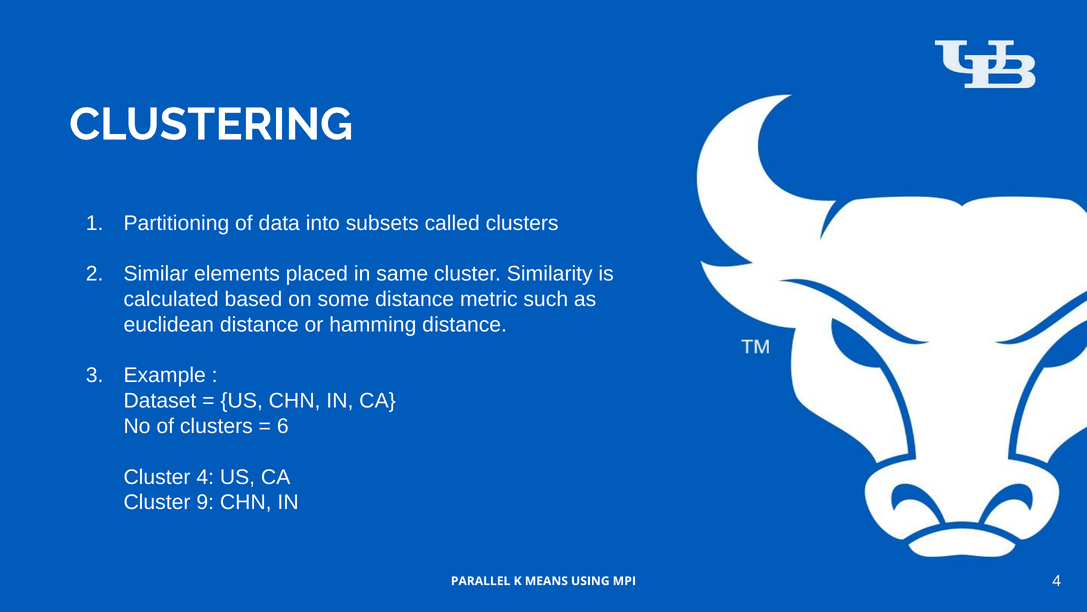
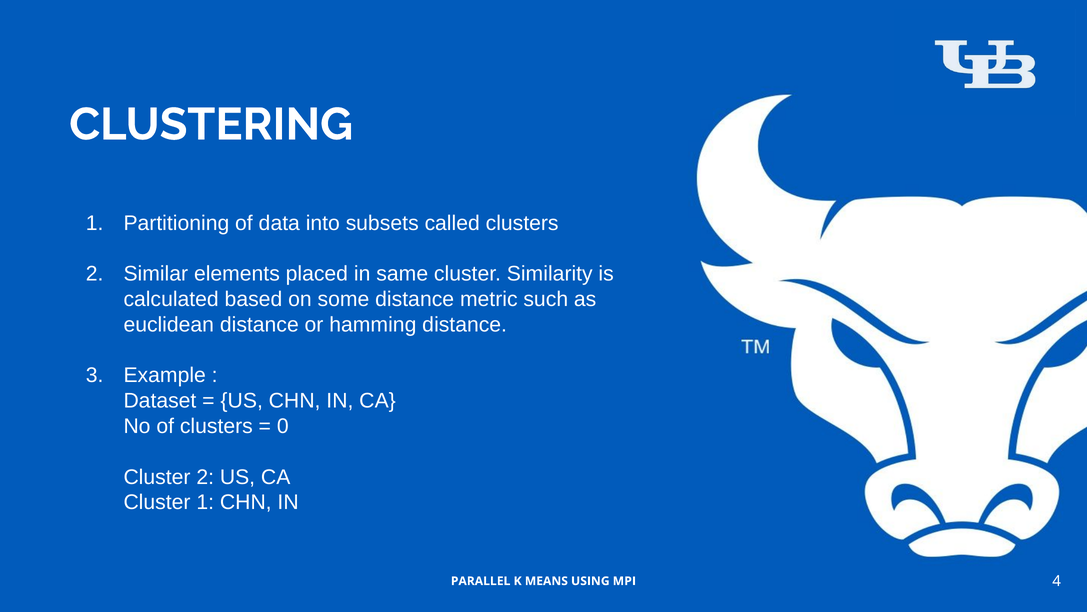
6: 6 -> 0 (283, 426)
Cluster 4: 4 -> 2 (205, 477)
Cluster 9: 9 -> 1 (205, 502)
